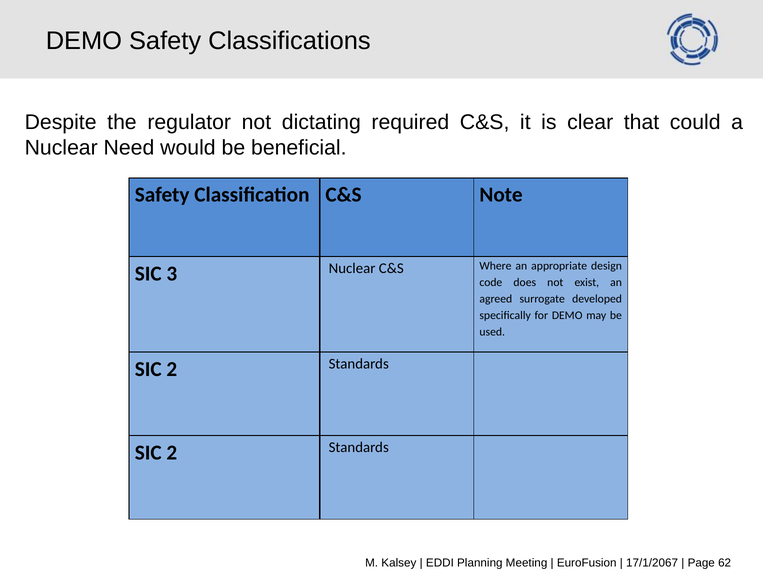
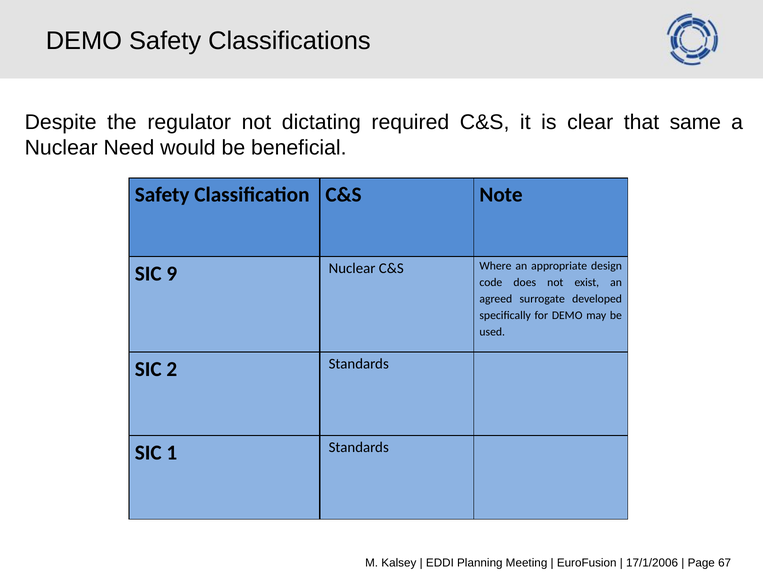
could: could -> same (695, 122)
3: 3 -> 9 (172, 274)
2: 2 -> 1 (172, 453)
17/1/2067: 17/1/2067 -> 17/1/2006 (652, 563)
62: 62 -> 67 (725, 563)
